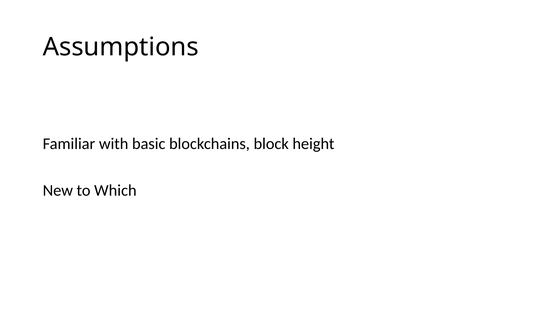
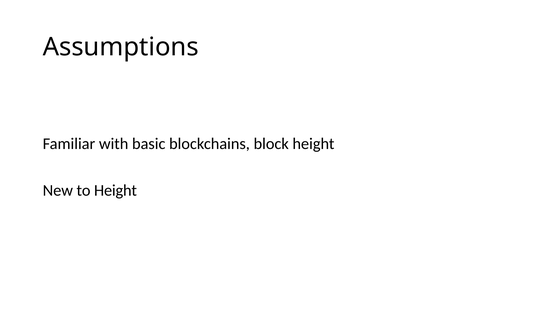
to Which: Which -> Height (115, 191)
